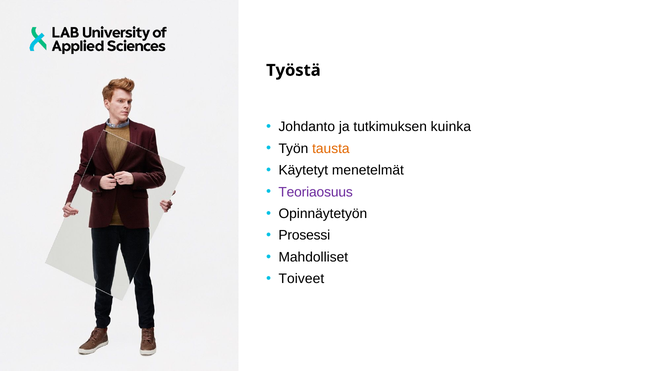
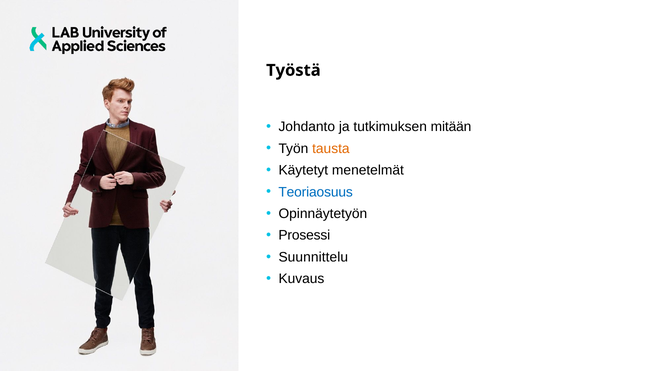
kuinka: kuinka -> mitään (451, 127)
Teoriaosuus colour: purple -> blue (316, 192)
Mahdolliset: Mahdolliset -> Suunnittelu (313, 257)
Toiveet: Toiveet -> Kuvaus (301, 279)
